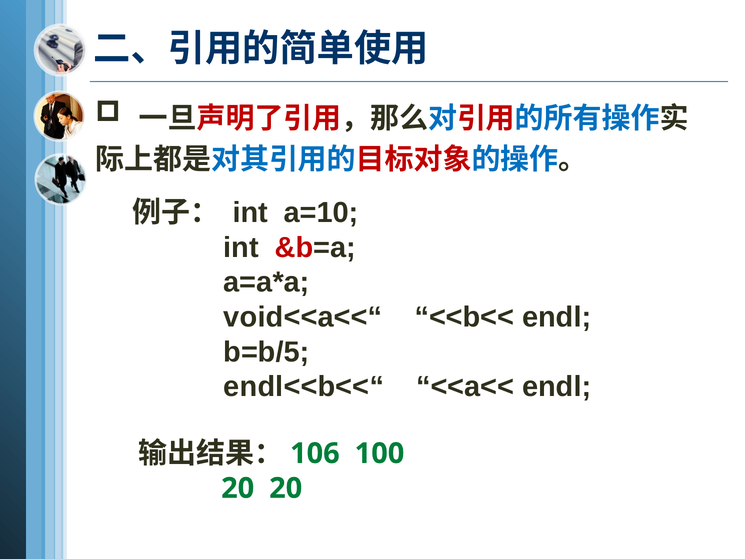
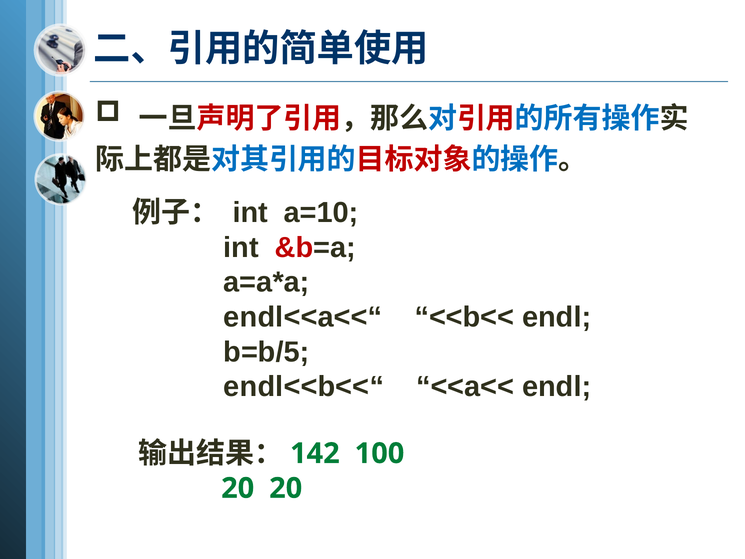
void<<a<<“: void<<a<<“ -> endl<<a<<“ (303, 317)
106: 106 -> 142 (315, 453)
